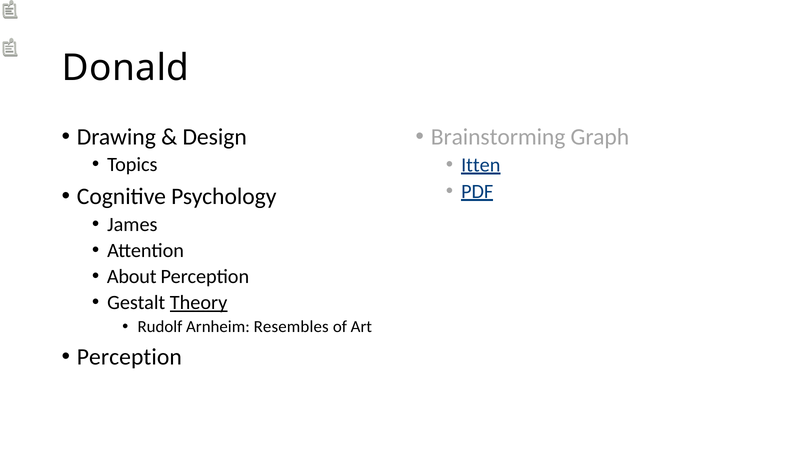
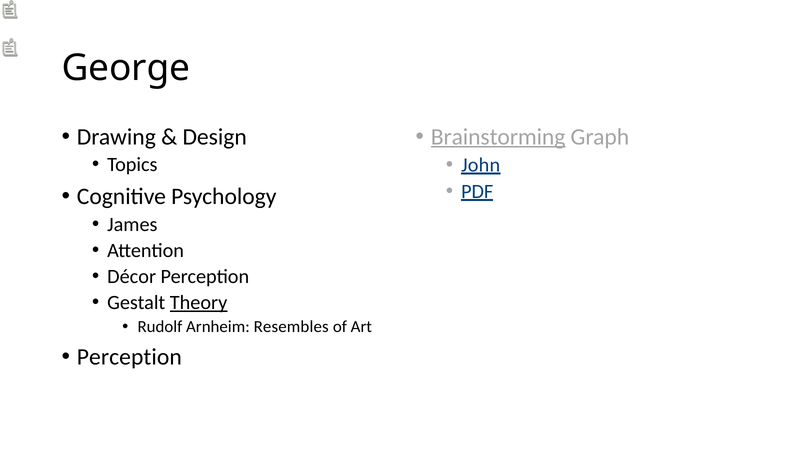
Donald: Donald -> George (126, 68)
Brainstorming underline: none -> present (498, 137)
Itten: Itten -> John (481, 165)
About: About -> Décor (132, 277)
